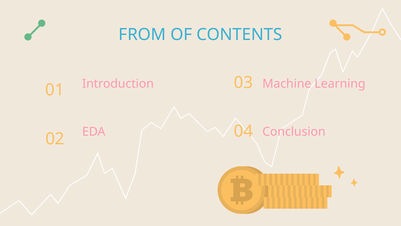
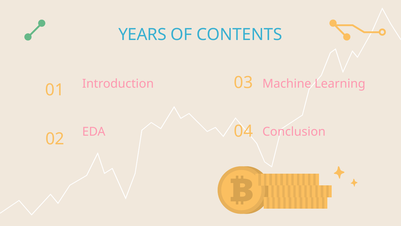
FROM: FROM -> YEARS (142, 35)
